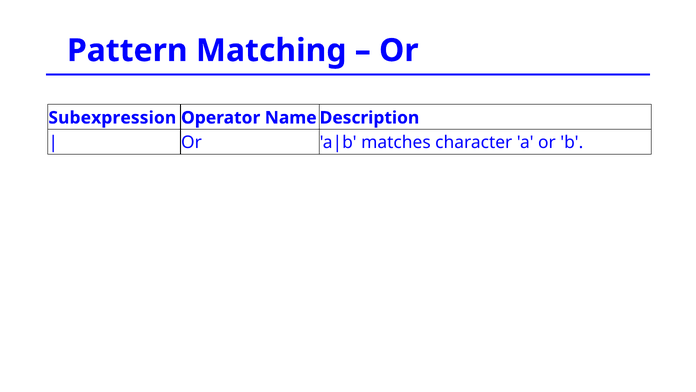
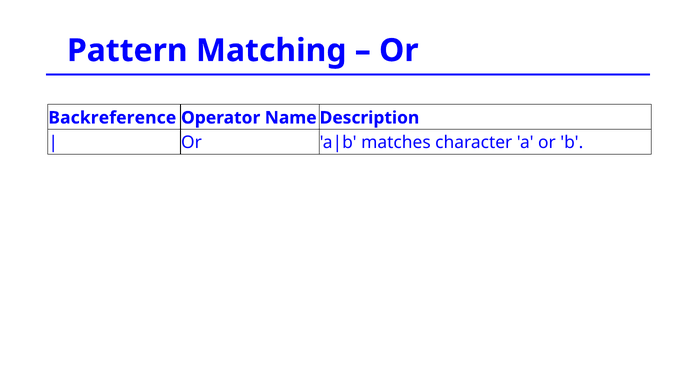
Subexpression: Subexpression -> Backreference (112, 118)
